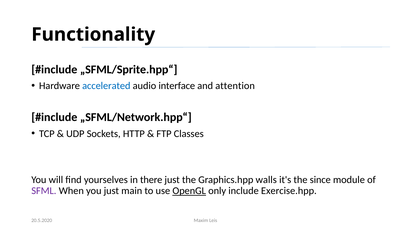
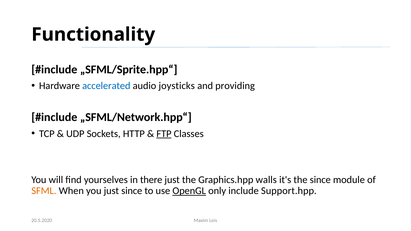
interface: interface -> joysticks (177, 86)
attention: attention -> providing (235, 86)
FTP underline: none -> present (164, 134)
SFML colour: purple -> orange (44, 191)
just main: main -> since (132, 191)
Exercise.hpp: Exercise.hpp -> Support.hpp (289, 191)
